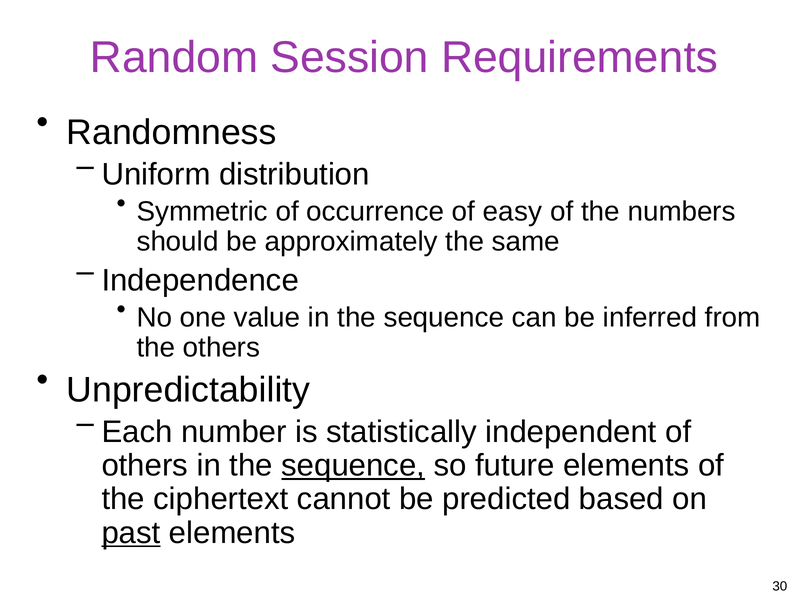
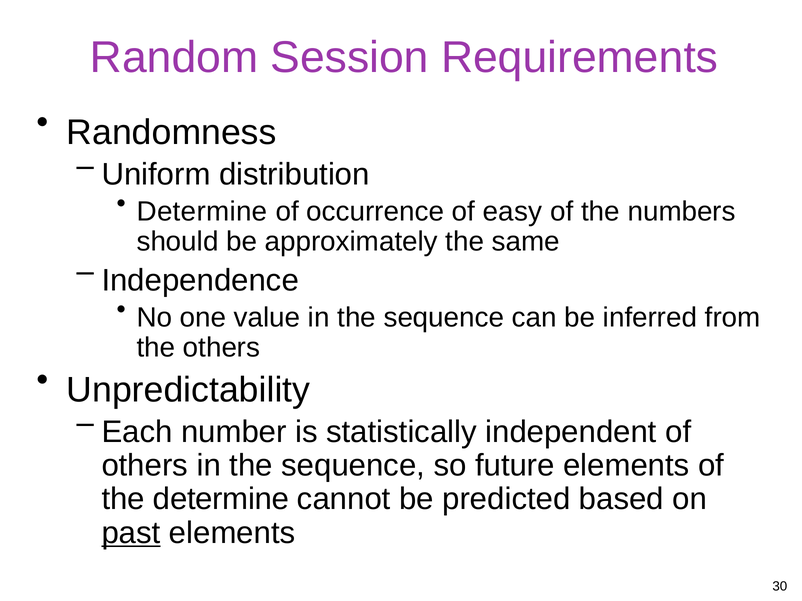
Symmetric: Symmetric -> Determine (202, 212)
sequence underline: present -> none (353, 466)
the ciphertext: ciphertext -> determine (221, 500)
